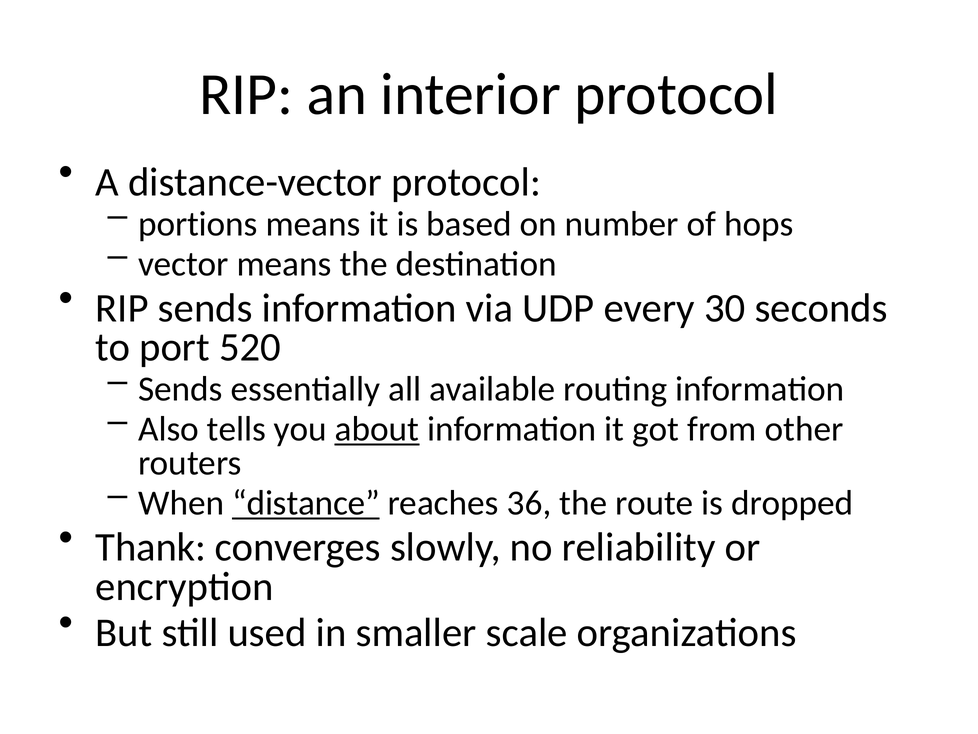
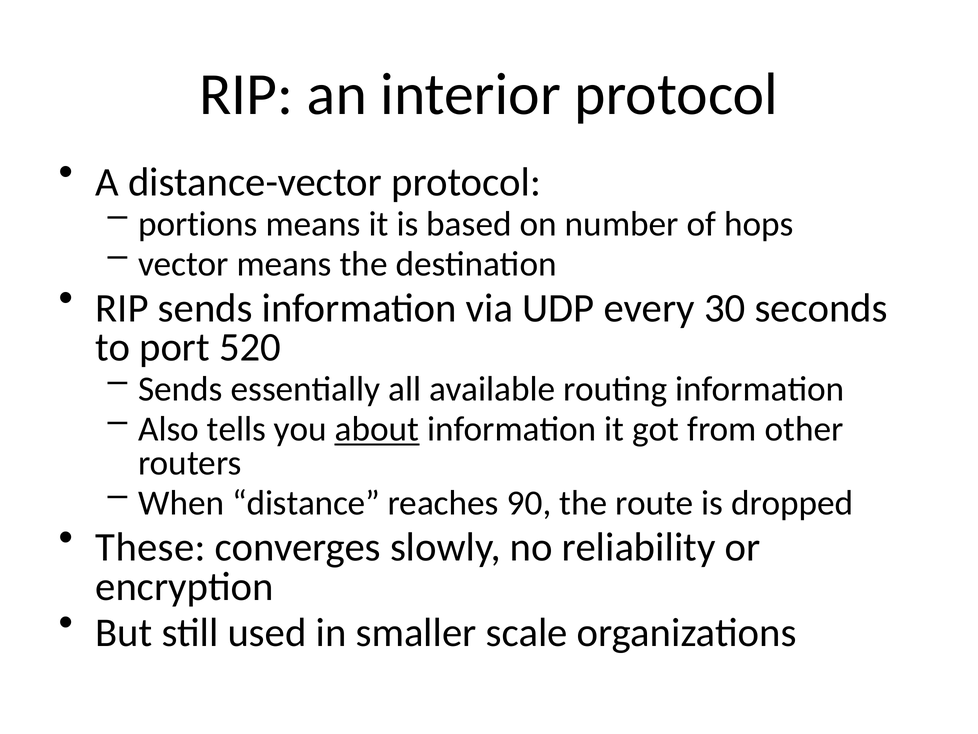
distance underline: present -> none (306, 503)
36: 36 -> 90 (529, 503)
Thank: Thank -> These (150, 547)
